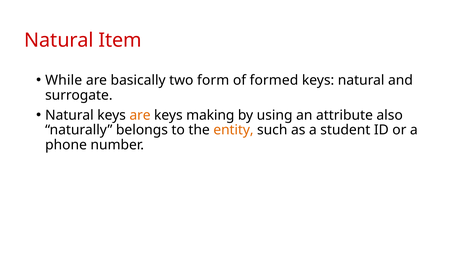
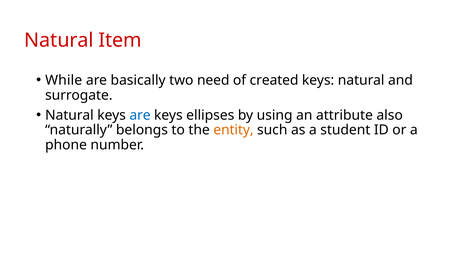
form: form -> need (213, 80)
formed: formed -> created (274, 80)
are colour: orange -> blue (140, 115)
making: making -> ellipses (210, 115)
